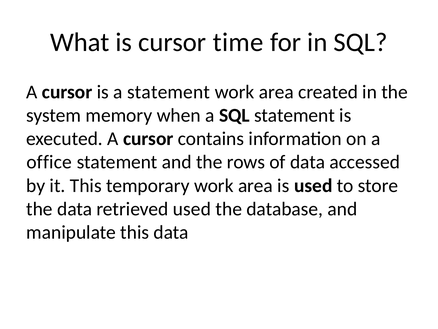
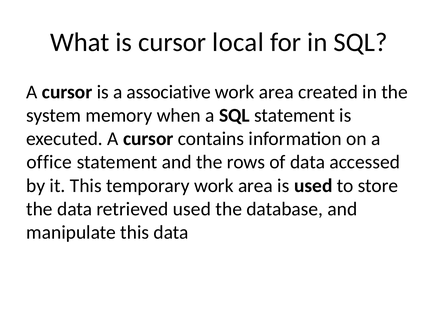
time: time -> local (238, 42)
a statement: statement -> associative (169, 92)
